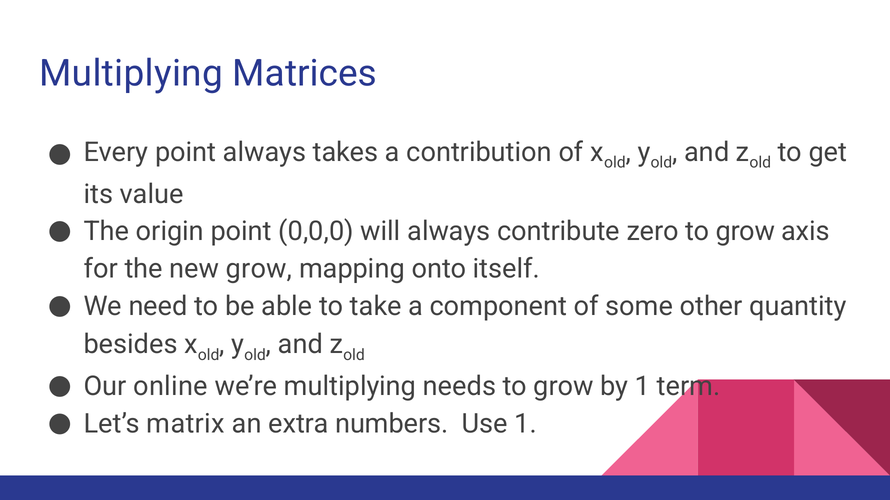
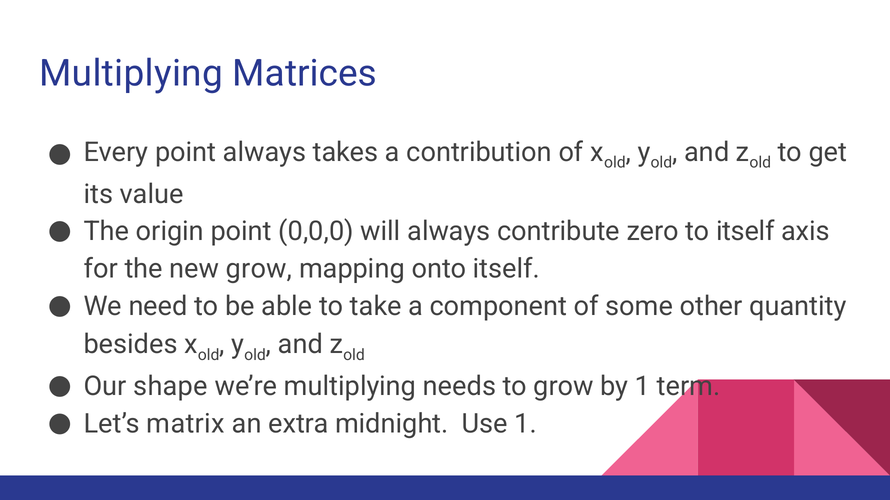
zero to grow: grow -> itself (745, 232)
online: online -> shape (170, 387)
numbers: numbers -> midnight (392, 424)
